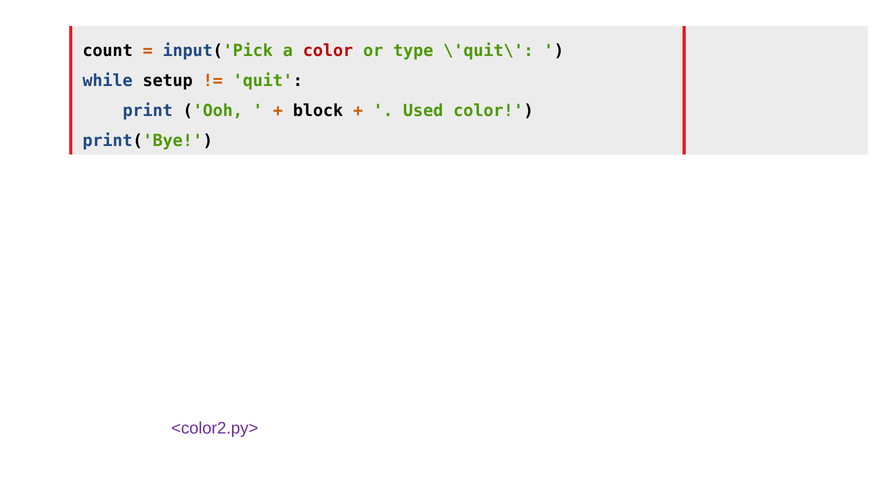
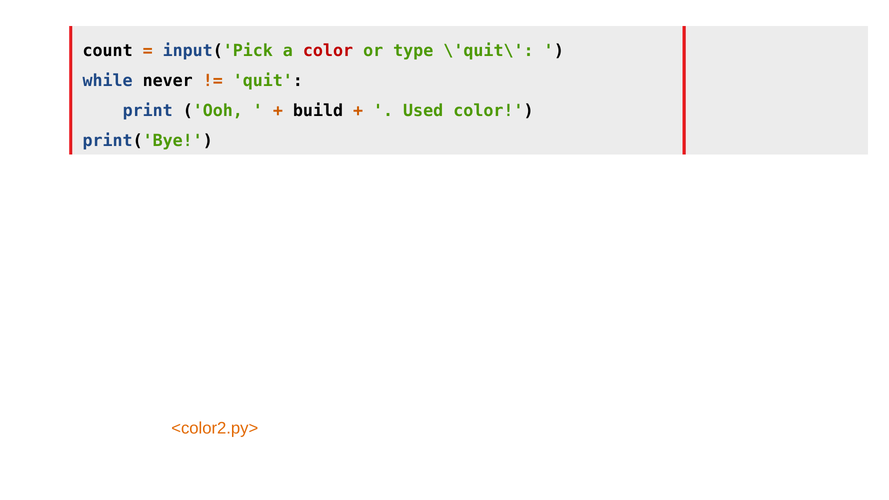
setup: setup -> never (168, 81)
block: block -> build (318, 111)
<color2.py> colour: purple -> orange (215, 428)
